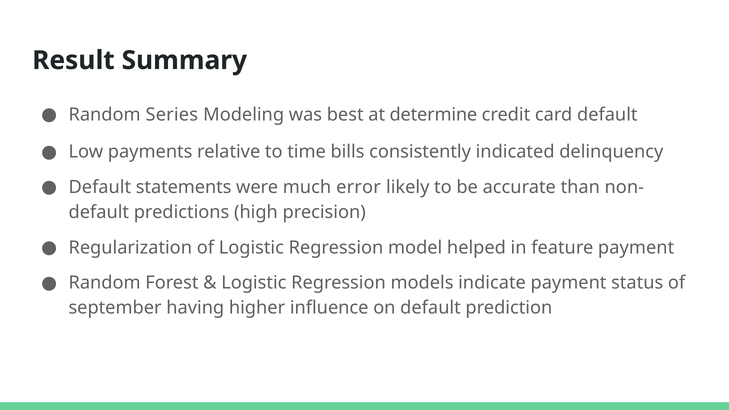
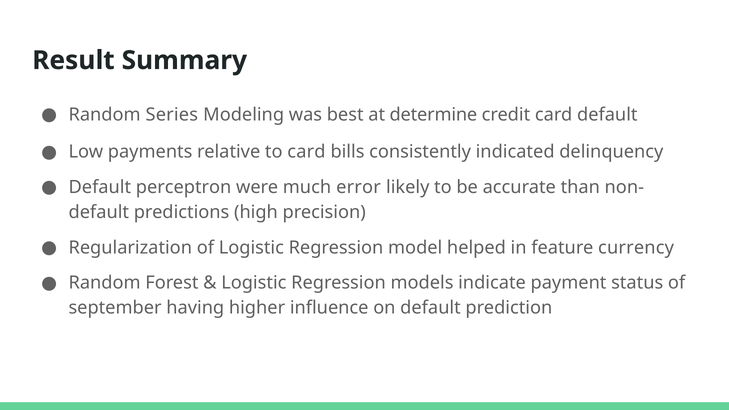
to time: time -> card (306, 152)
statements: statements -> perceptron (184, 187)
feature payment: payment -> currency (636, 248)
